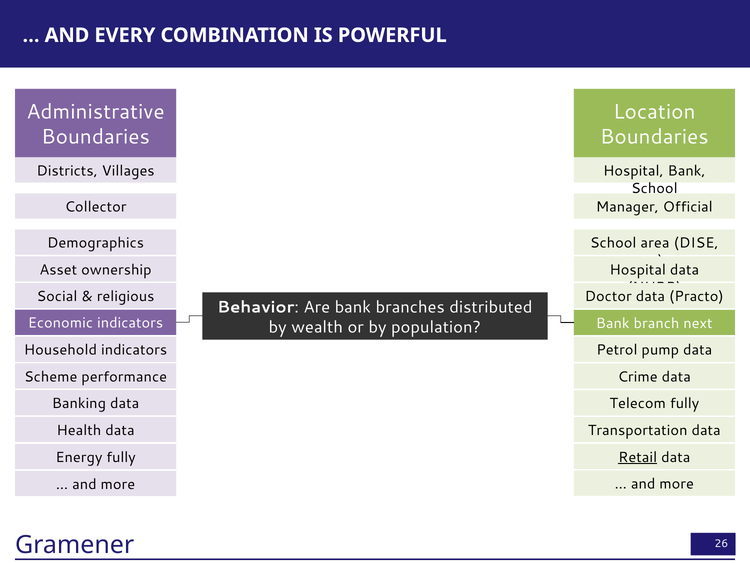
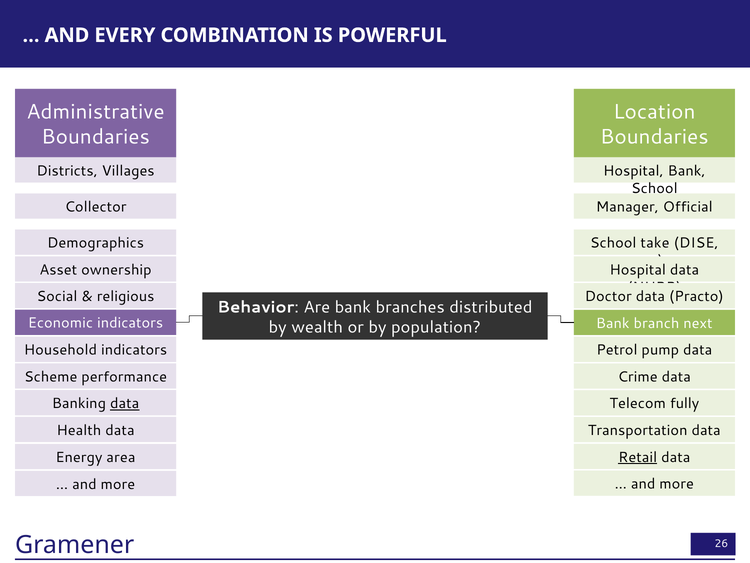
area: area -> take (655, 243)
data underline: none -> present (125, 403)
Energy fully: fully -> area (121, 457)
